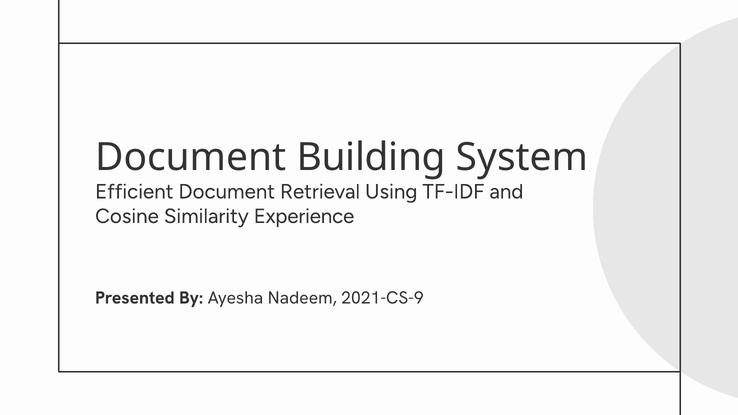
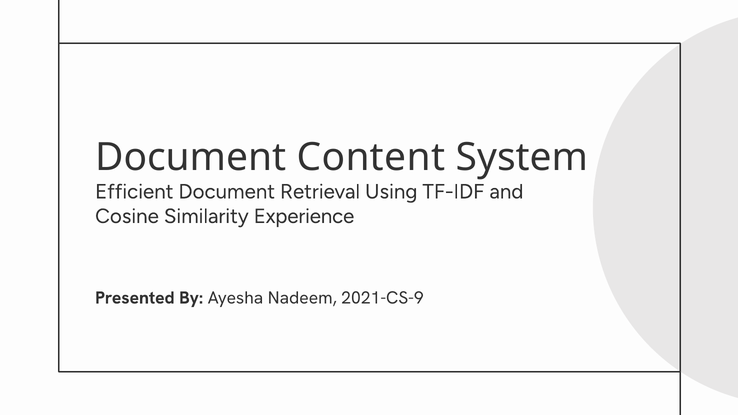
Building: Building -> Content (371, 158)
